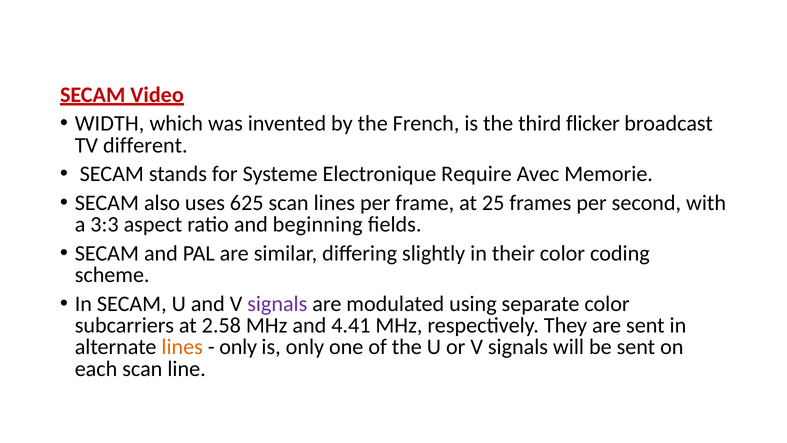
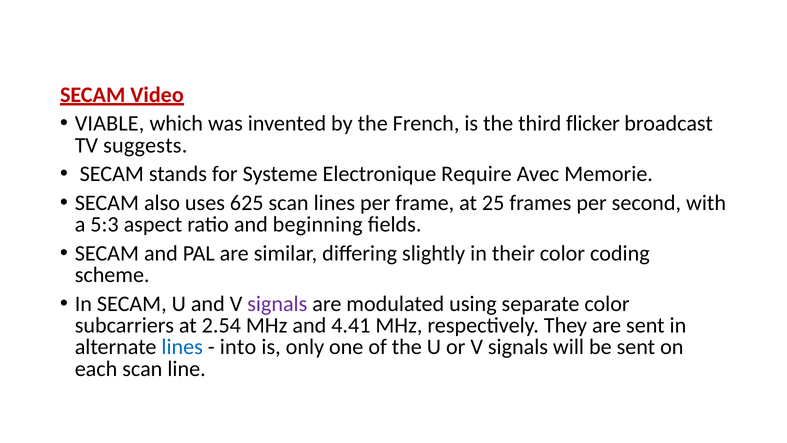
WIDTH: WIDTH -> VIABLE (110, 124)
different: different -> suggests (145, 145)
3:3: 3:3 -> 5:3 (104, 224)
2.58: 2.58 -> 2.54 (221, 325)
lines colour: orange -> blue (182, 347)
only: only -> into (238, 347)
